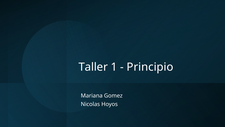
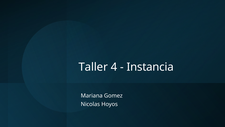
1: 1 -> 4 (114, 67)
Principio: Principio -> Instancia (150, 67)
